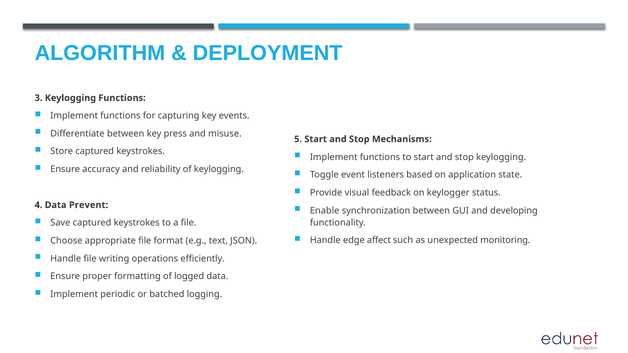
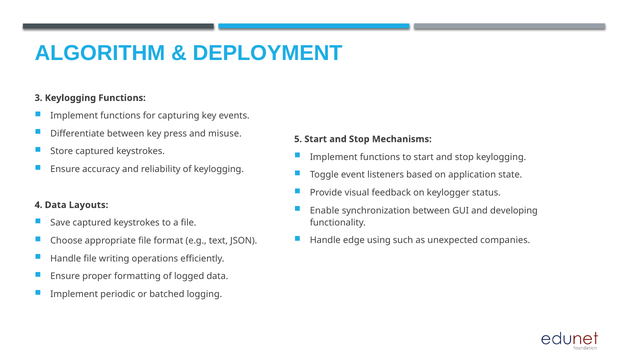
Prevent: Prevent -> Layouts (89, 205)
affect: affect -> using (379, 241)
monitoring: monitoring -> companies (505, 241)
